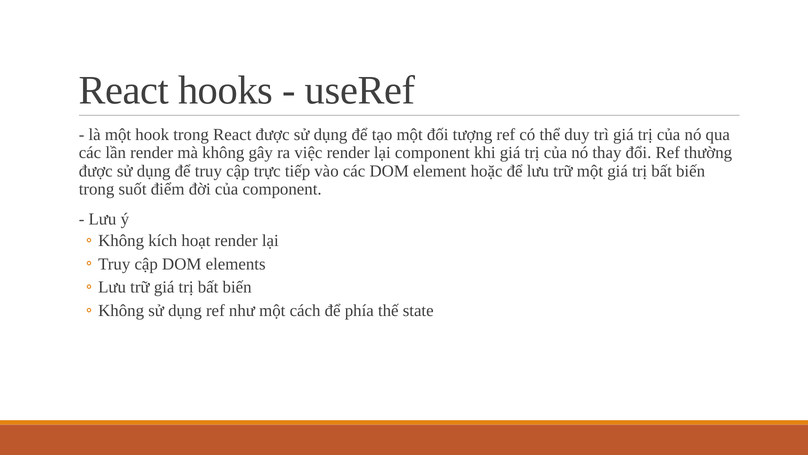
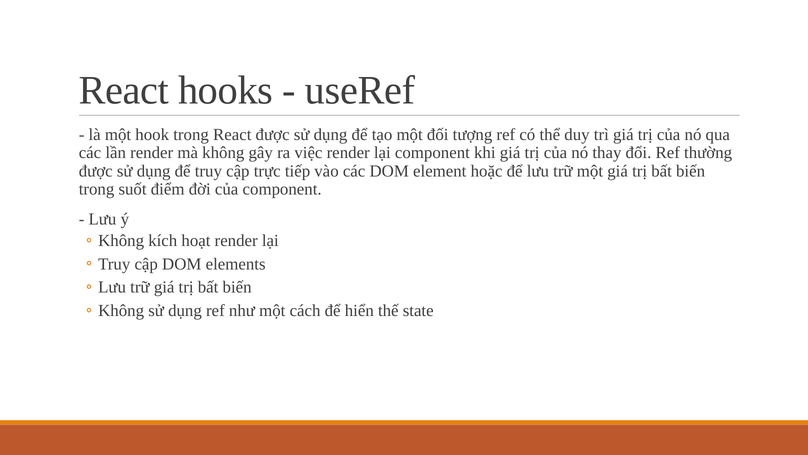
phía: phía -> hiển (359, 310)
